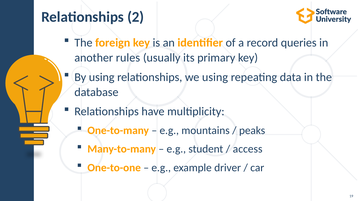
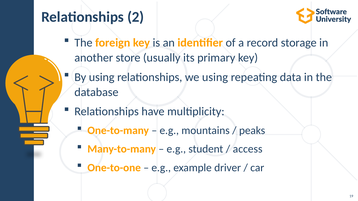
queries: queries -> storage (299, 43)
rules: rules -> store (128, 58)
